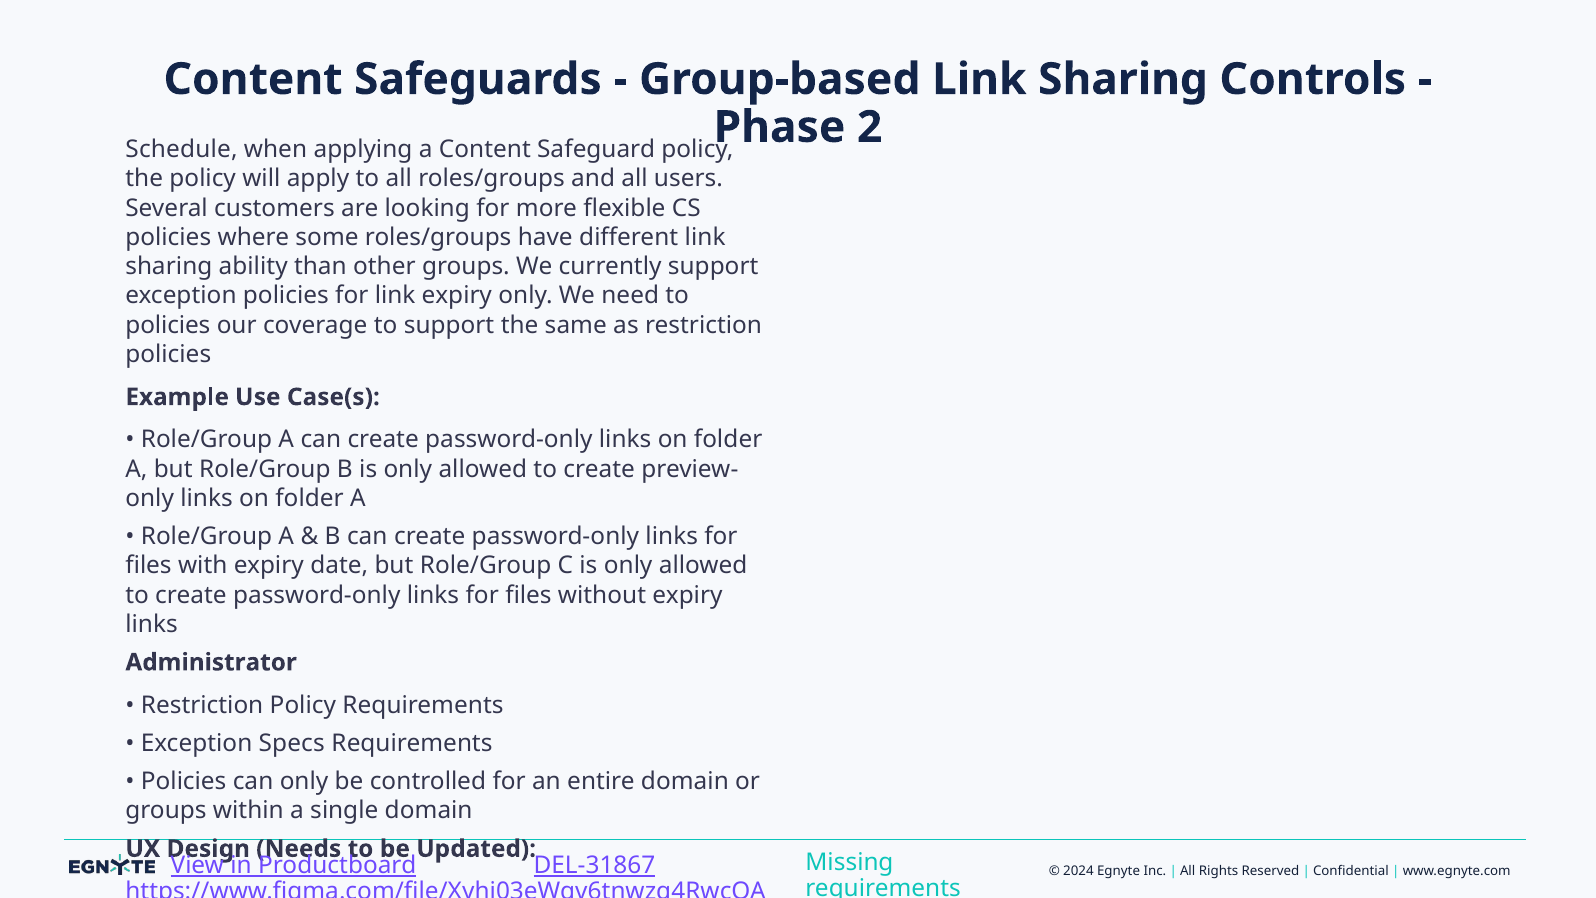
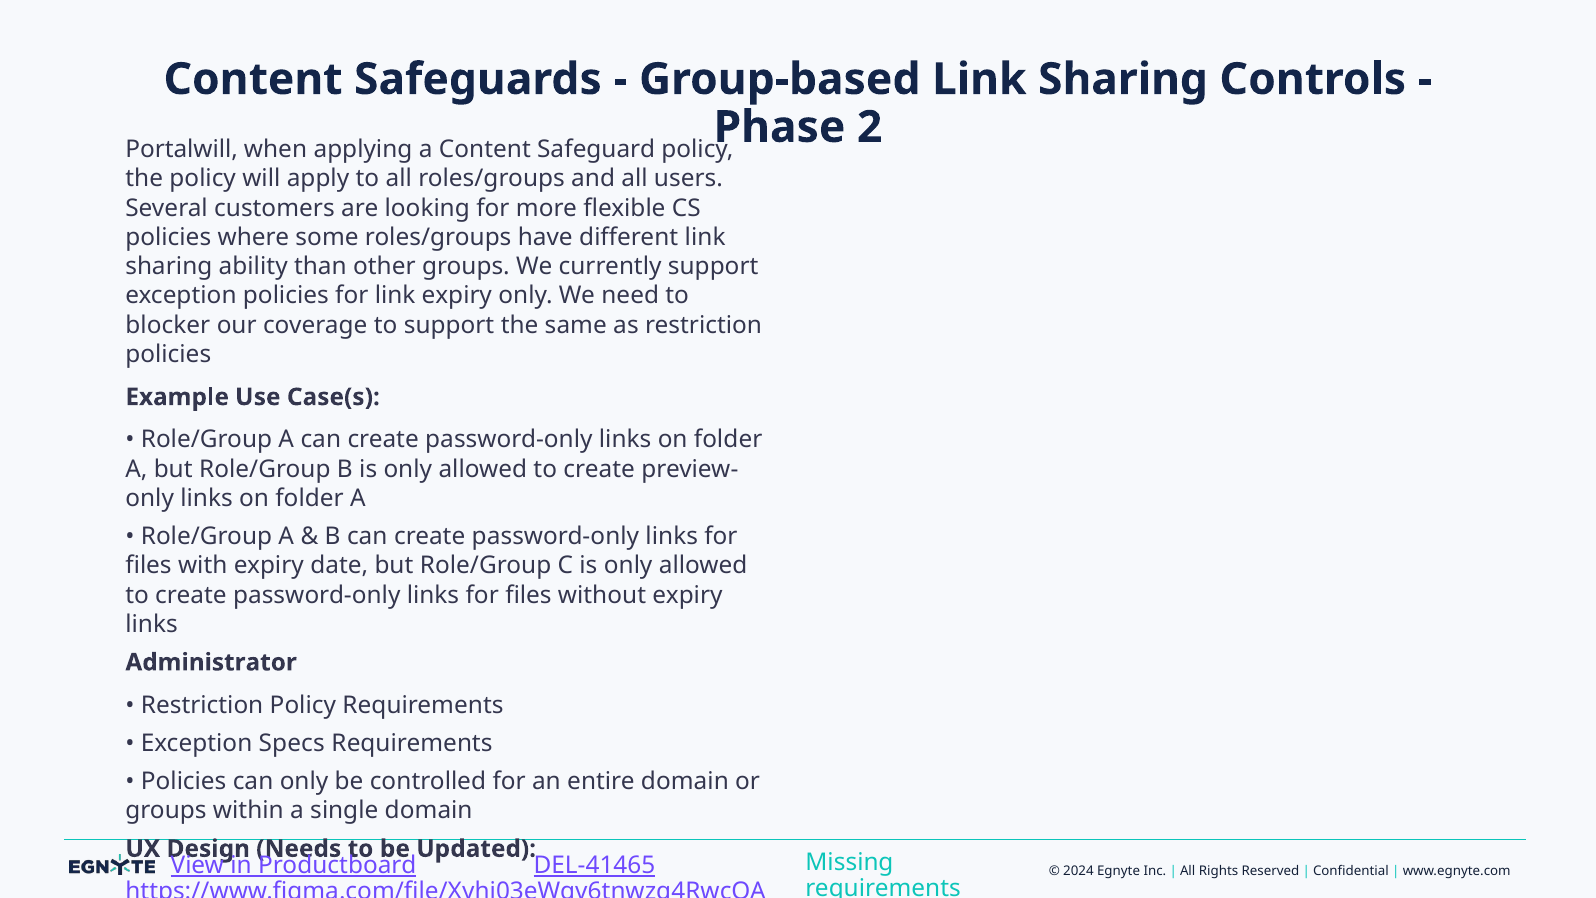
Schedule: Schedule -> Portalwill (182, 149)
policies: policies -> blocker (168, 325)
DEL-31867: DEL-31867 -> DEL-41465 (594, 865)
